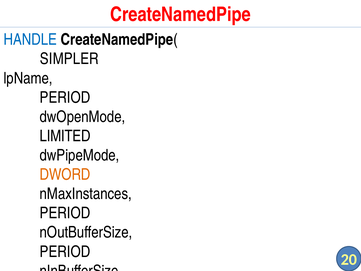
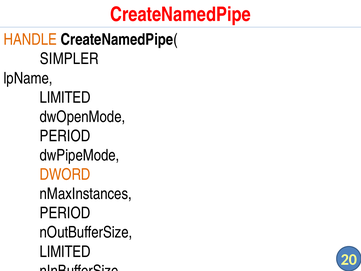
HANDLE colour: blue -> orange (30, 40)
PERIOD: PERIOD -> LIMITED (65, 97)
LIMITED: LIMITED -> PERIOD (65, 136)
PERIOD: PERIOD -> LIMITED (65, 251)
